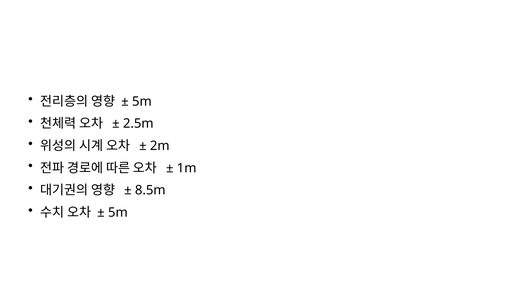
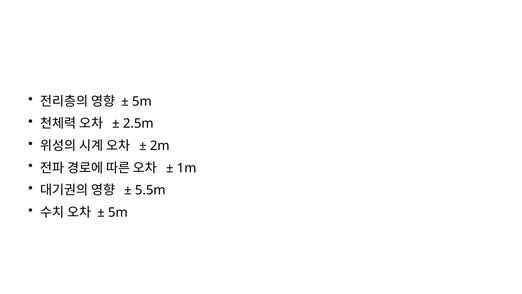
8.5m: 8.5m -> 5.5m (150, 190)
